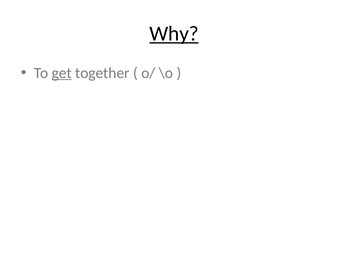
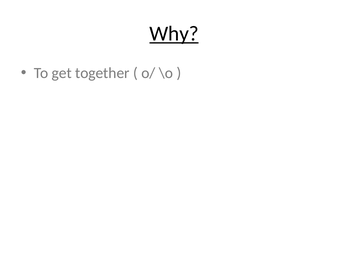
get underline: present -> none (62, 73)
